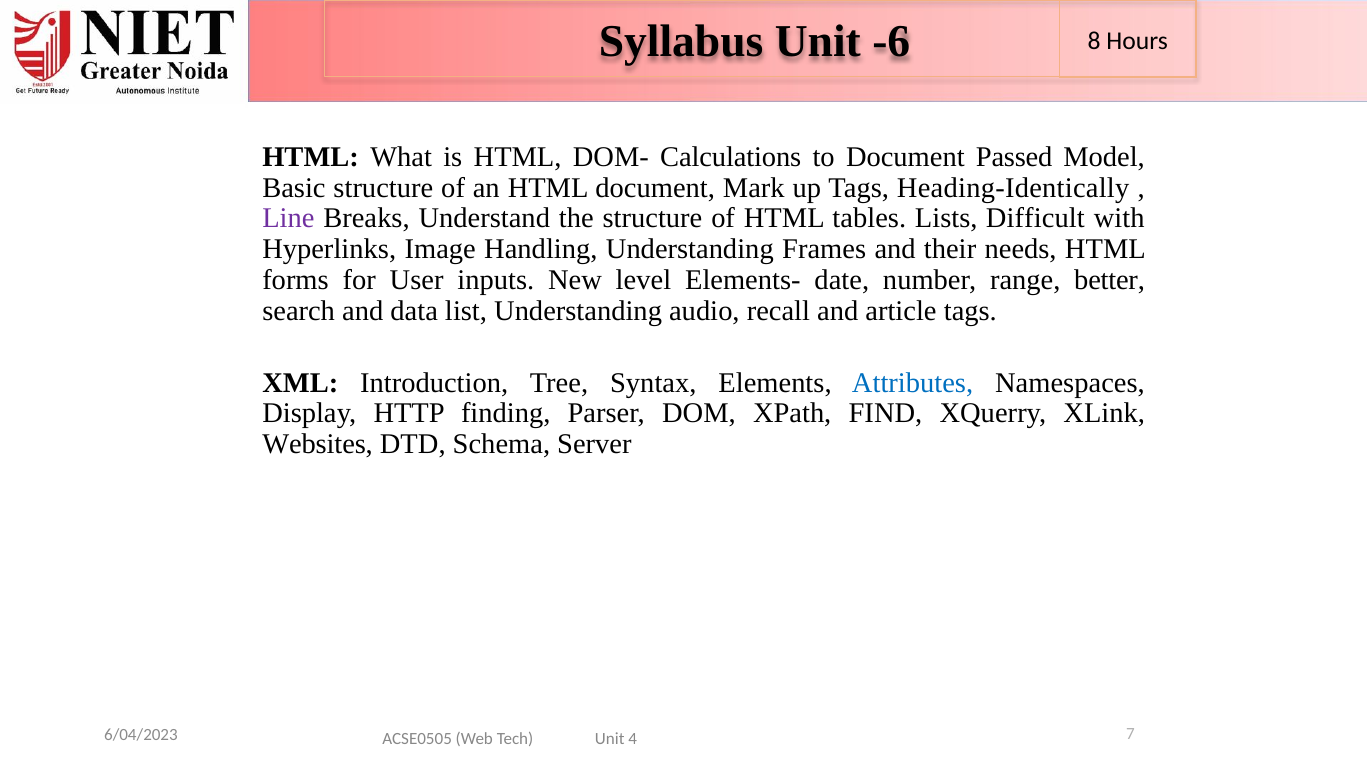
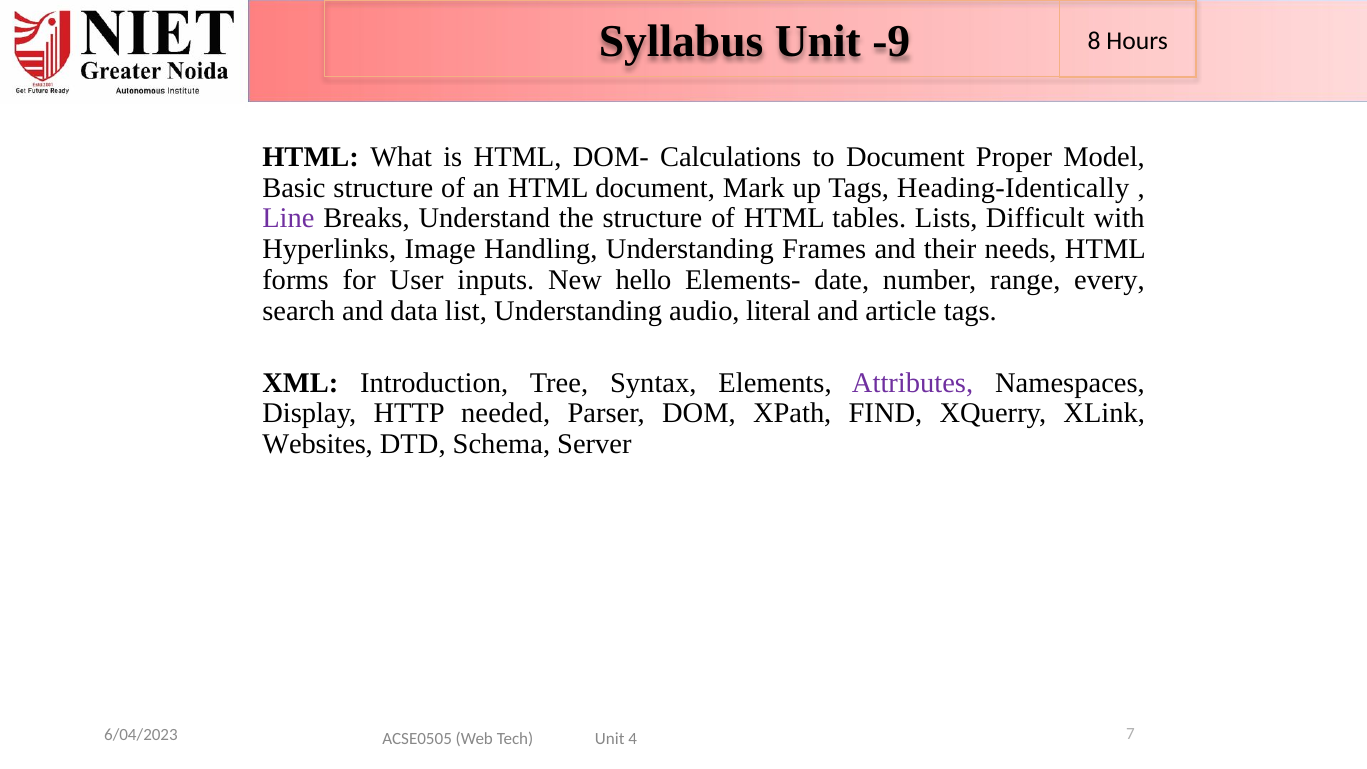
-6: -6 -> -9 (891, 42)
Passed: Passed -> Proper (1014, 157)
level: level -> hello (644, 280)
better: better -> every (1109, 280)
recall: recall -> literal (779, 311)
Attributes colour: blue -> purple (913, 383)
finding: finding -> needed (506, 413)
